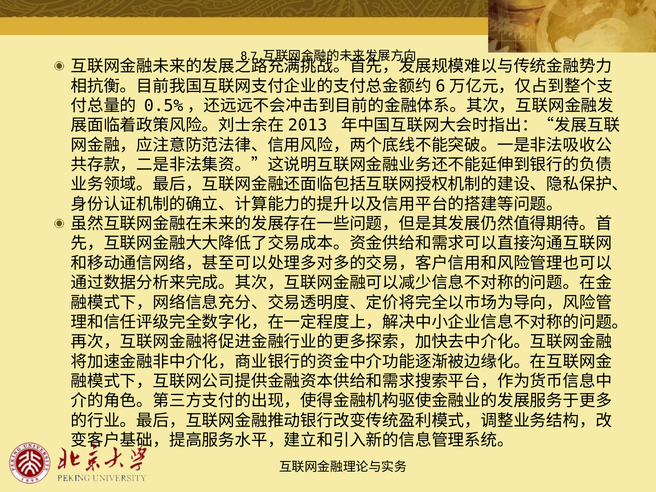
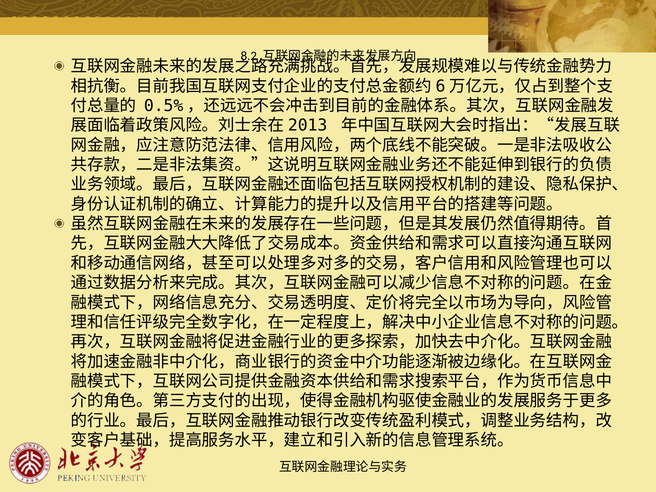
8.7: 8.7 -> 8.2 (249, 56)
